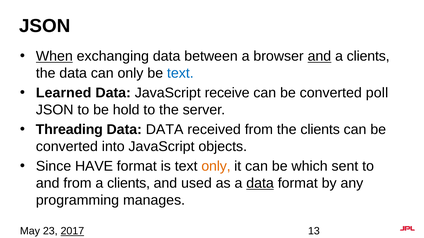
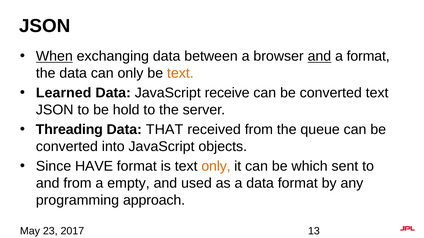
clients: clients -> format (368, 56)
text colour: blue -> orange (180, 73)
converted poll: poll -> text (377, 93)
Data DATA: DATA -> THAT (165, 130)
the clients: clients -> queue (320, 130)
from a clients: clients -> empty (129, 184)
data underline: present -> none (260, 184)
manages: manages -> approach (154, 201)
2017 underline: present -> none (72, 232)
